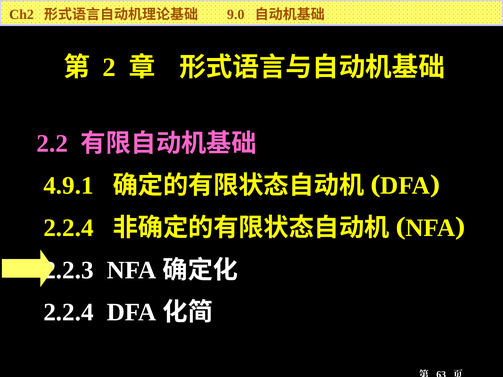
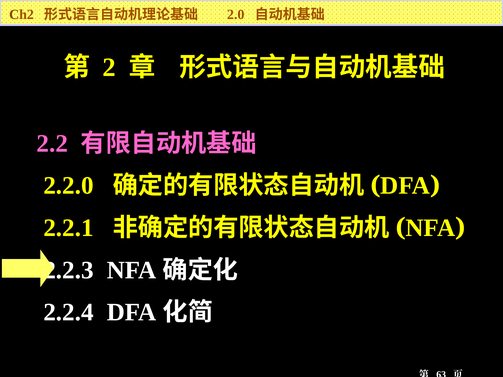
9.0: 9.0 -> 2.0 (236, 15)
4.9.1: 4.9.1 -> 2.2.0 (68, 186)
2.2.4: 2.2.4 -> 2.2.1 (68, 228)
